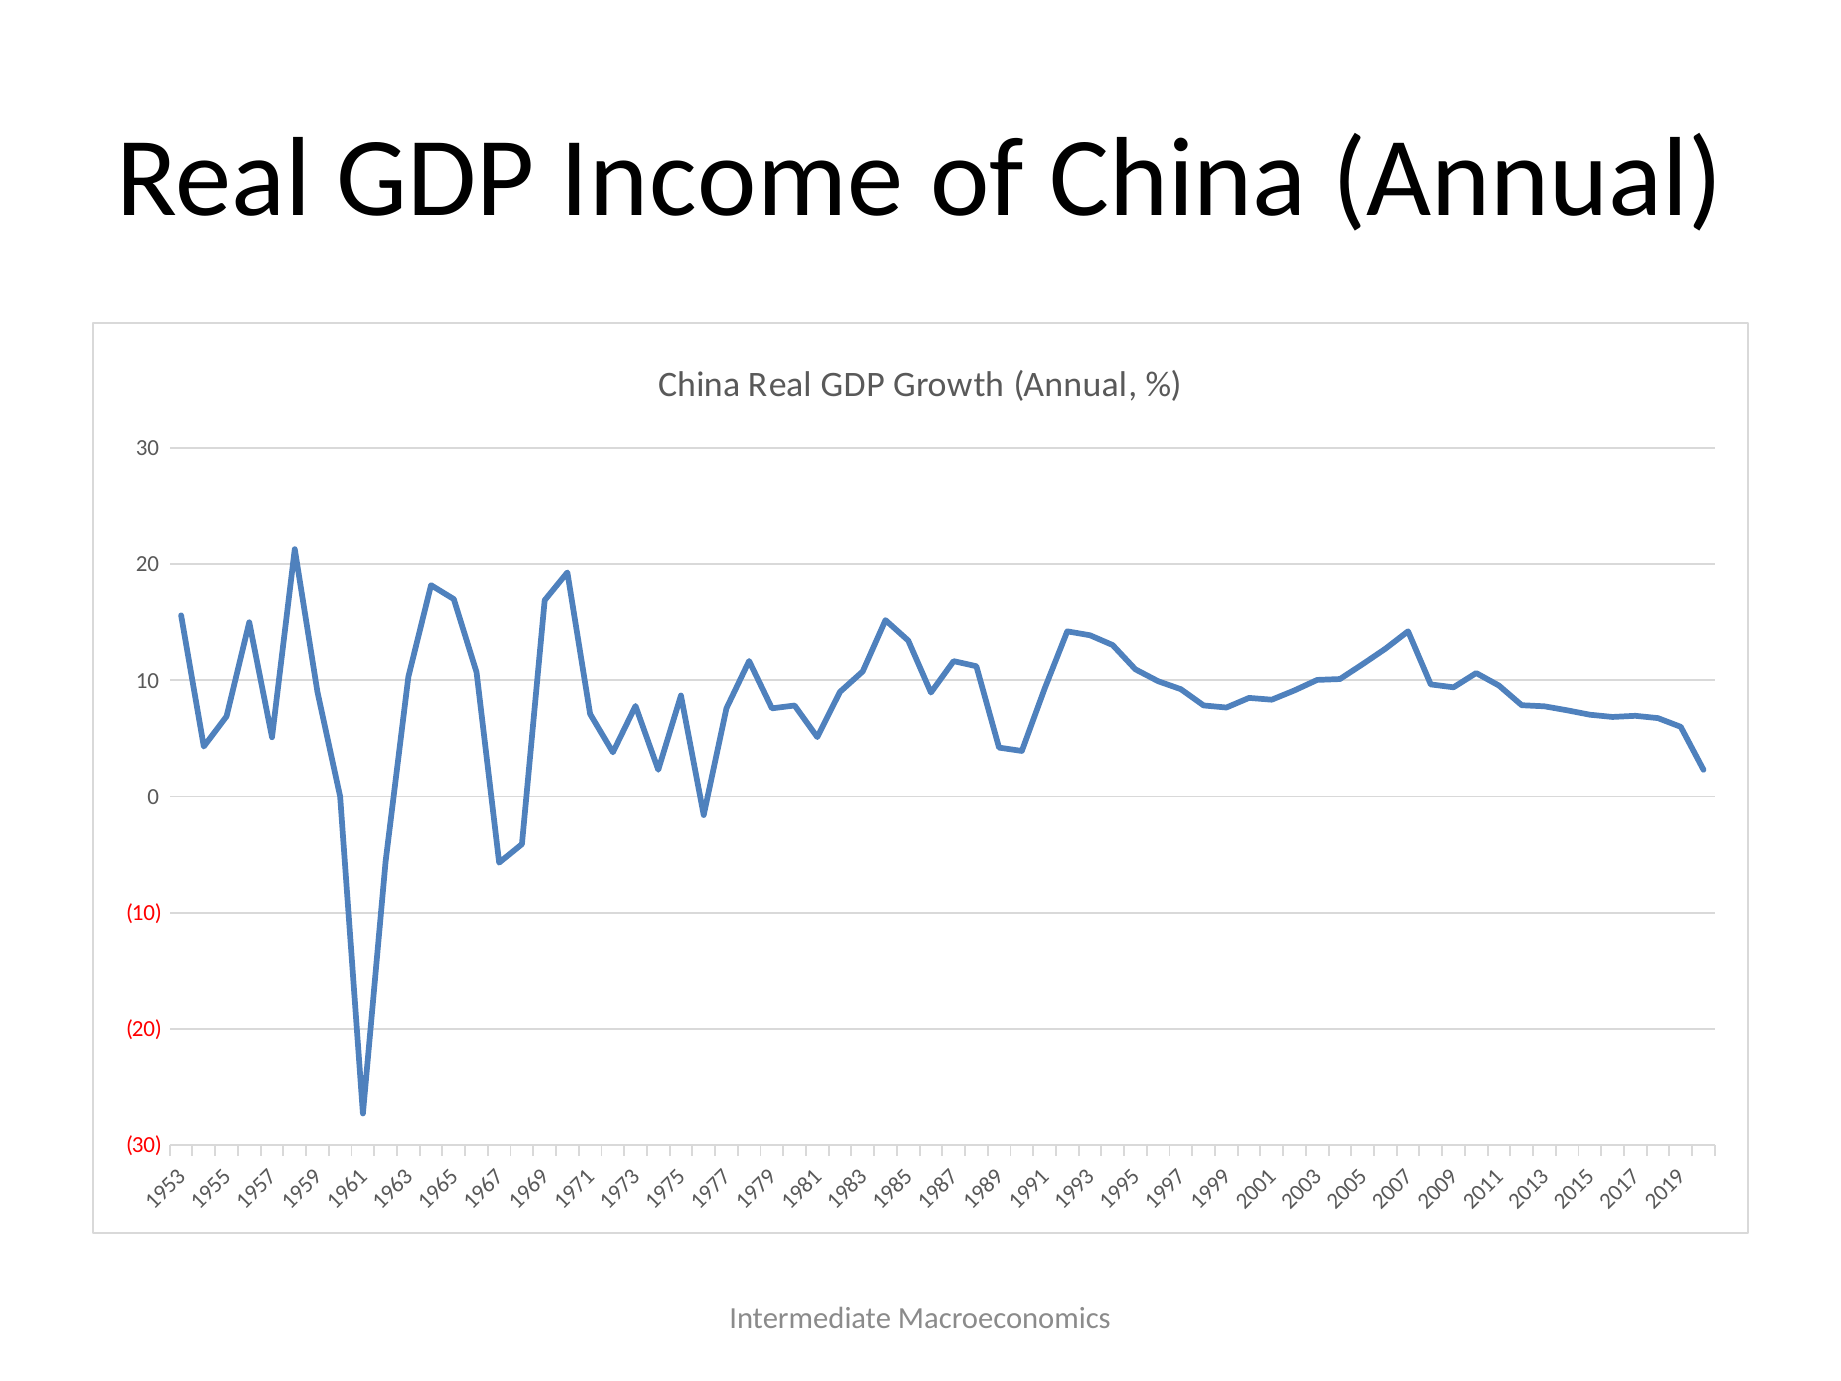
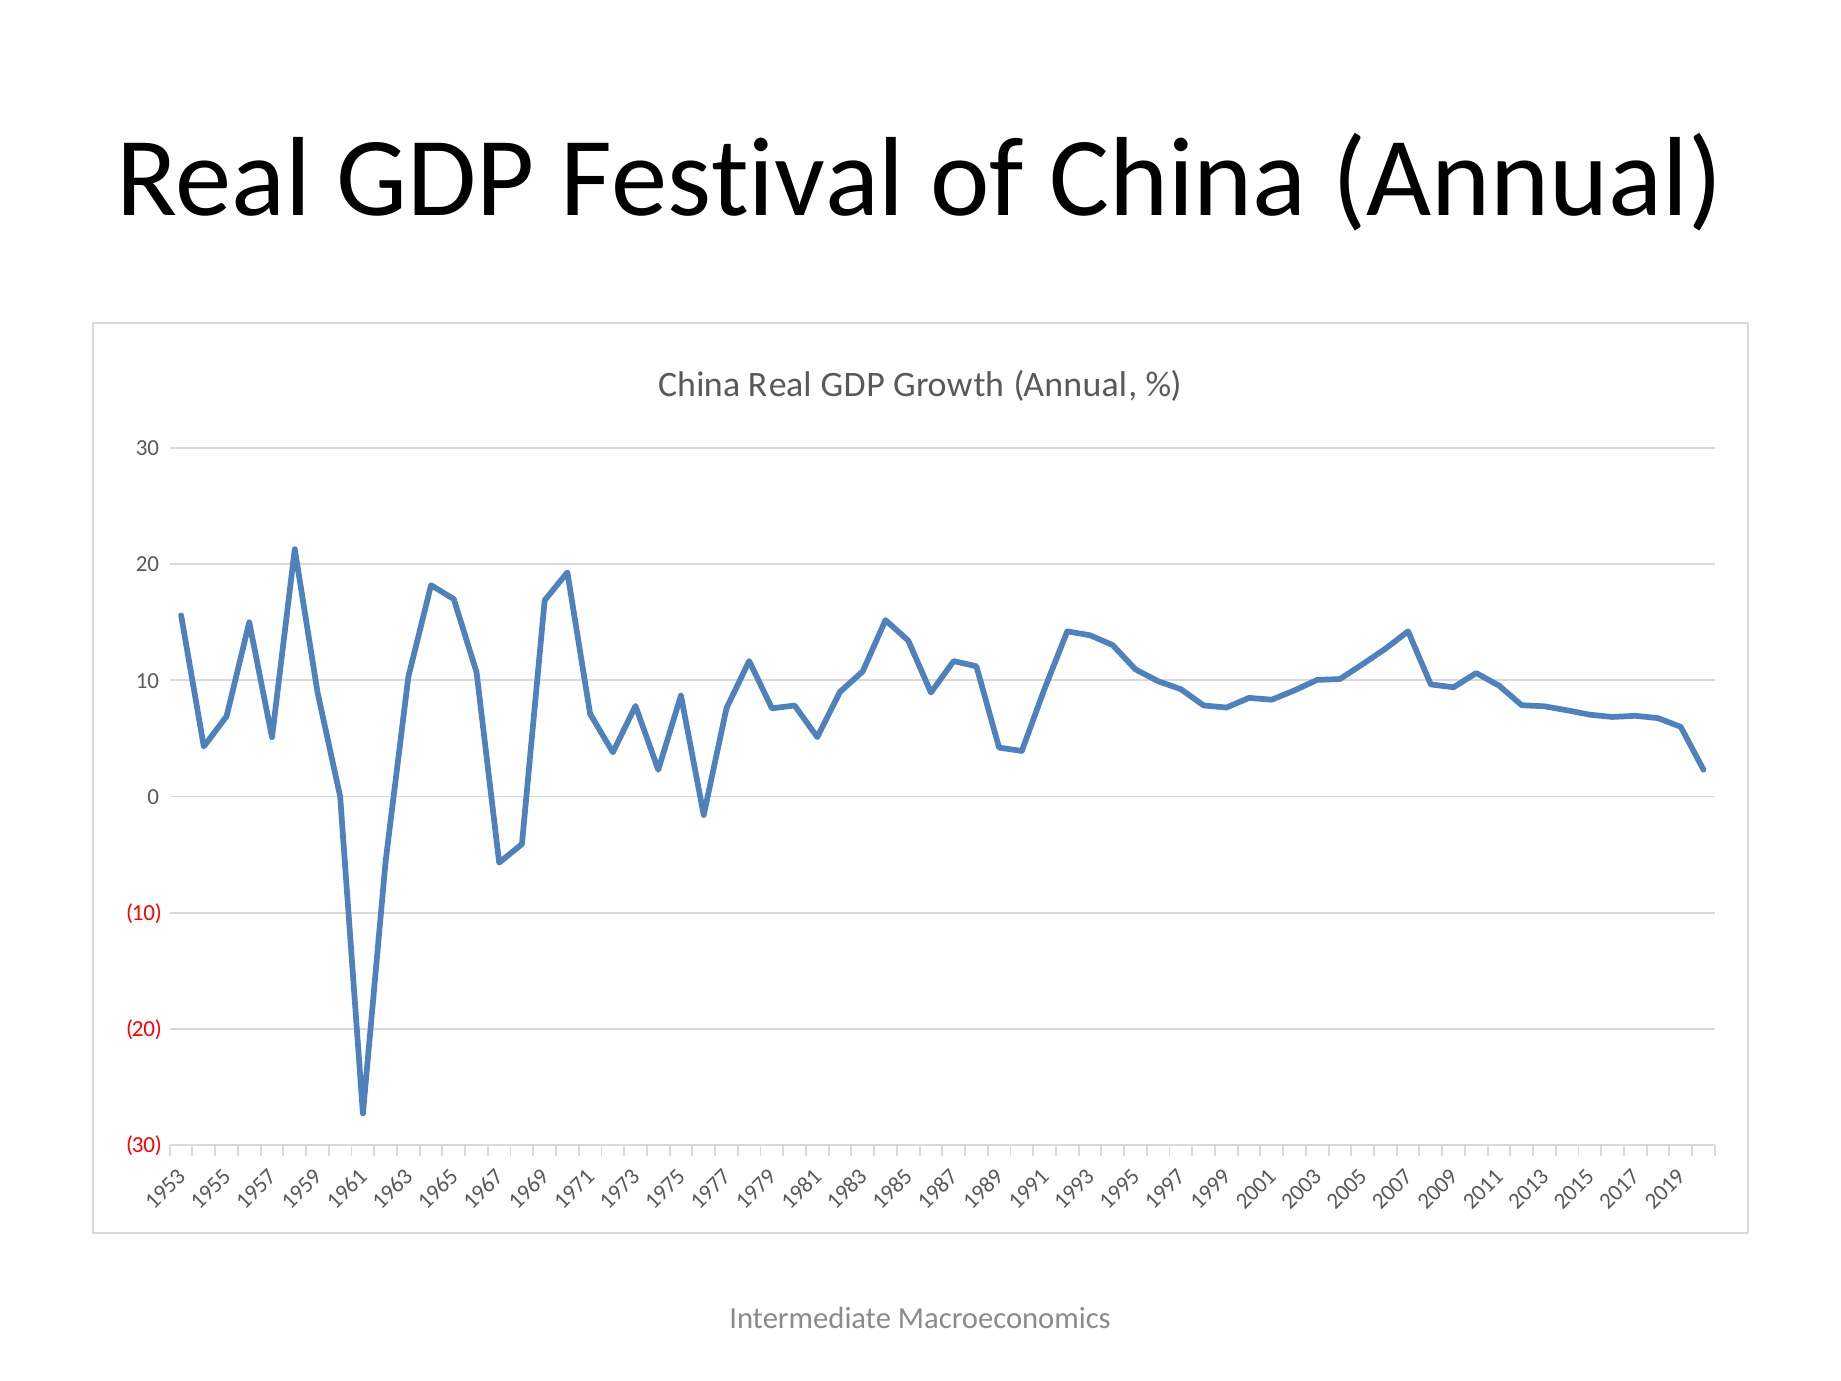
Income: Income -> Festival (732, 178)
